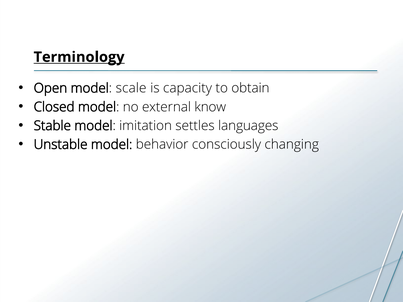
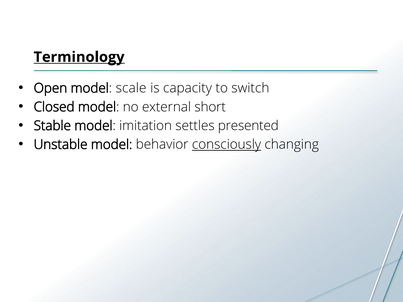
obtain: obtain -> switch (250, 88)
know: know -> short (210, 107)
languages: languages -> presented (248, 126)
consciously underline: none -> present (226, 145)
